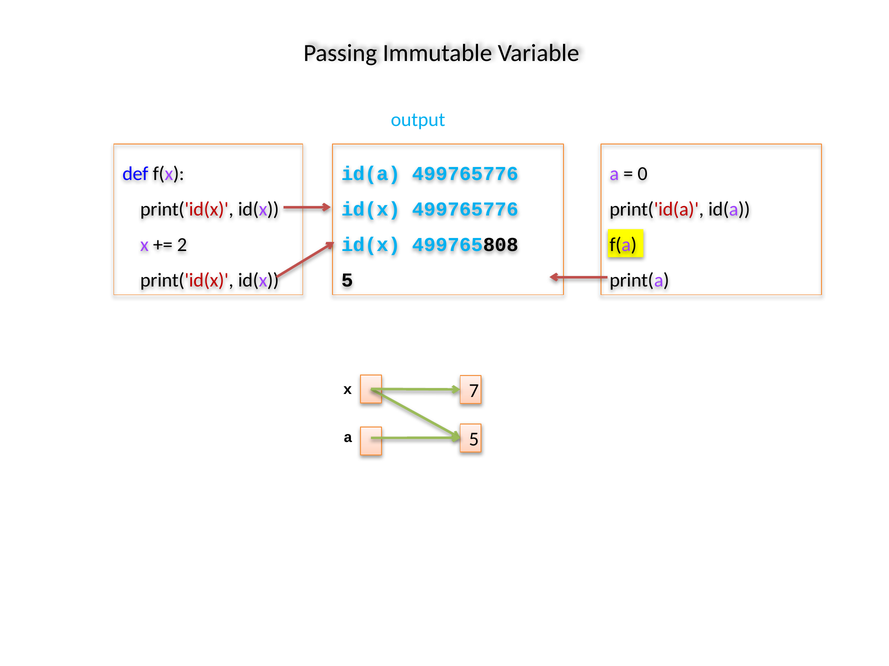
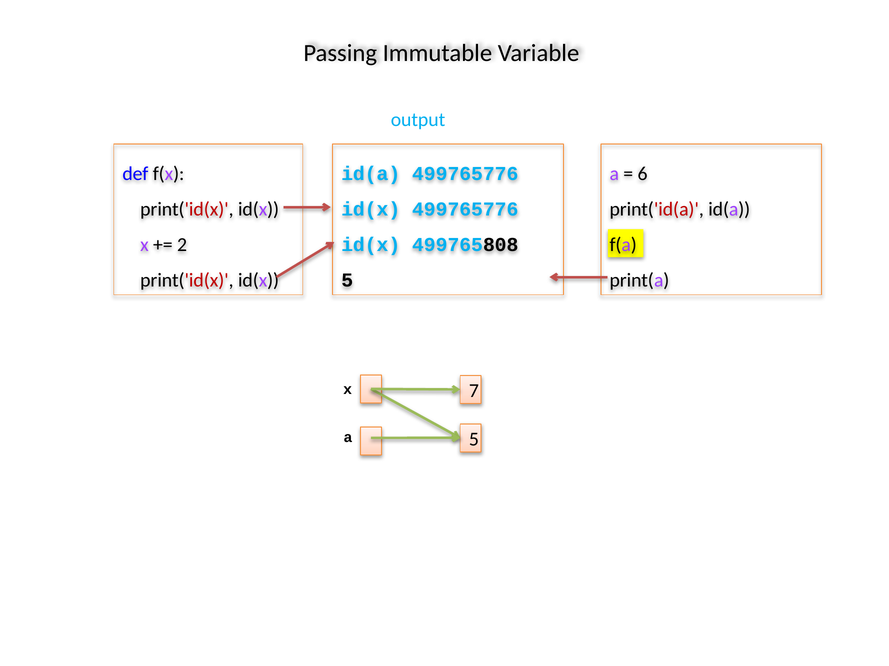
0: 0 -> 6 (643, 174)
